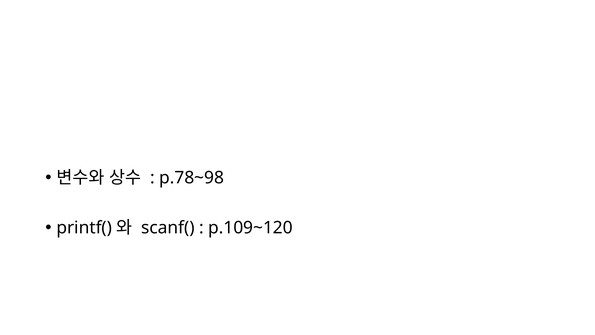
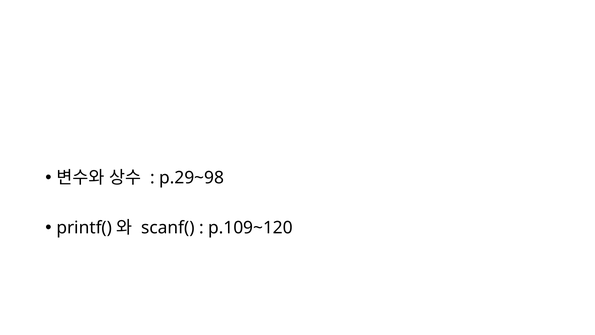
p.78~98: p.78~98 -> p.29~98 (192, 178)
